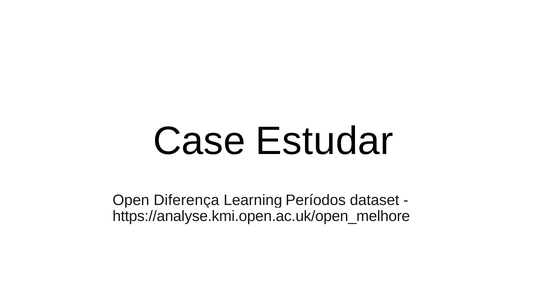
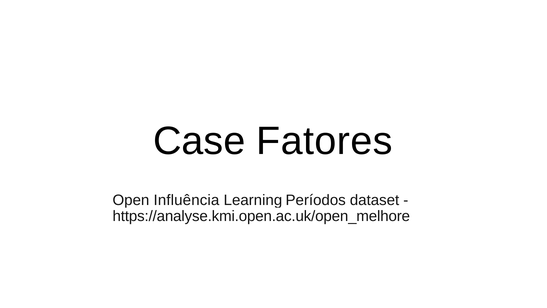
Estudar: Estudar -> Fatores (324, 141)
Diferença: Diferença -> Influência (186, 200)
